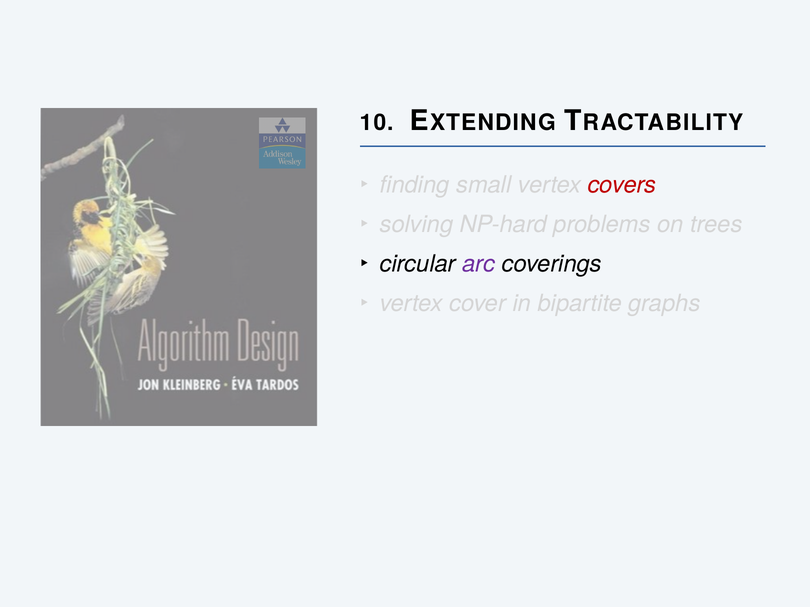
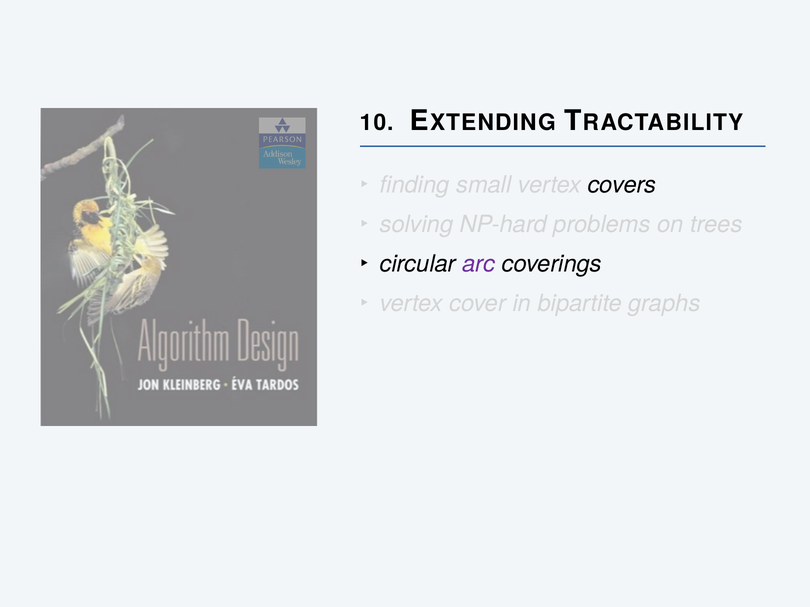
covers colour: red -> black (622, 185)
